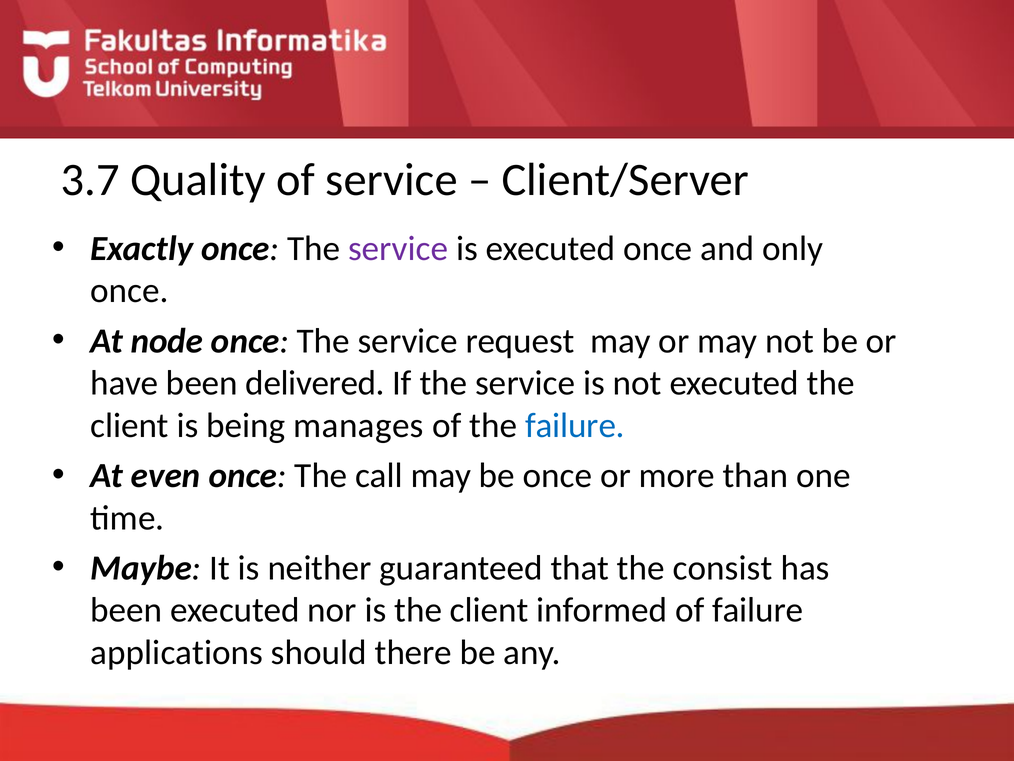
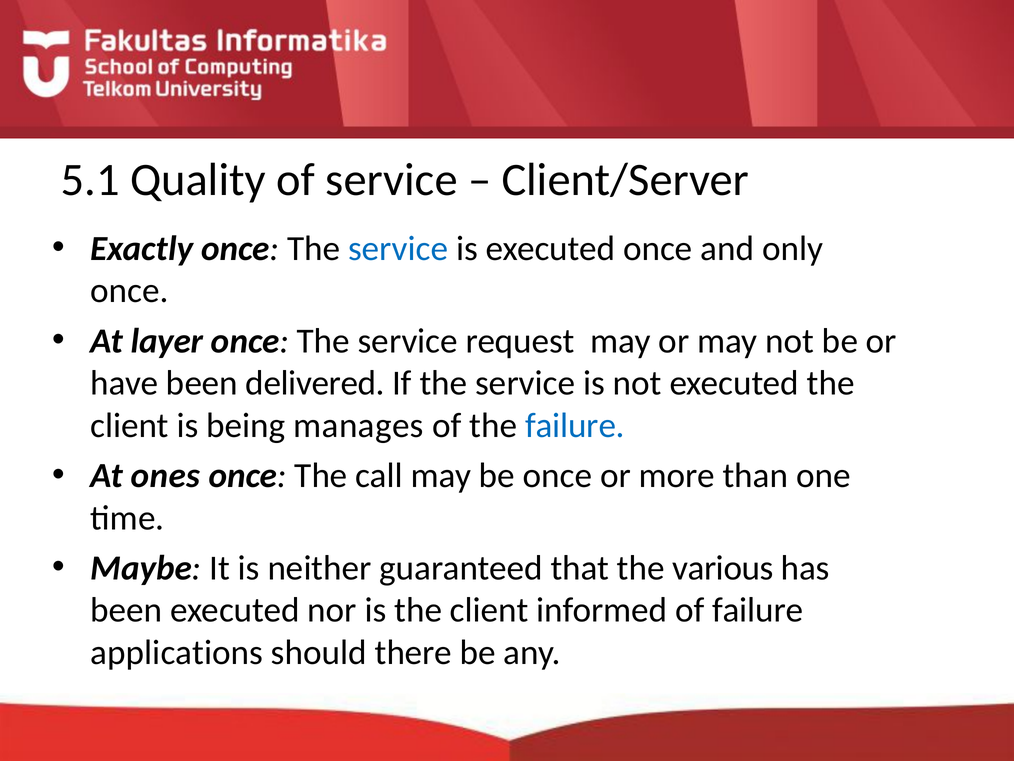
3.7: 3.7 -> 5.1 (90, 180)
service colour: purple -> blue (398, 248)
node: node -> layer (167, 341)
even: even -> ones (165, 475)
consist: consist -> various (723, 568)
